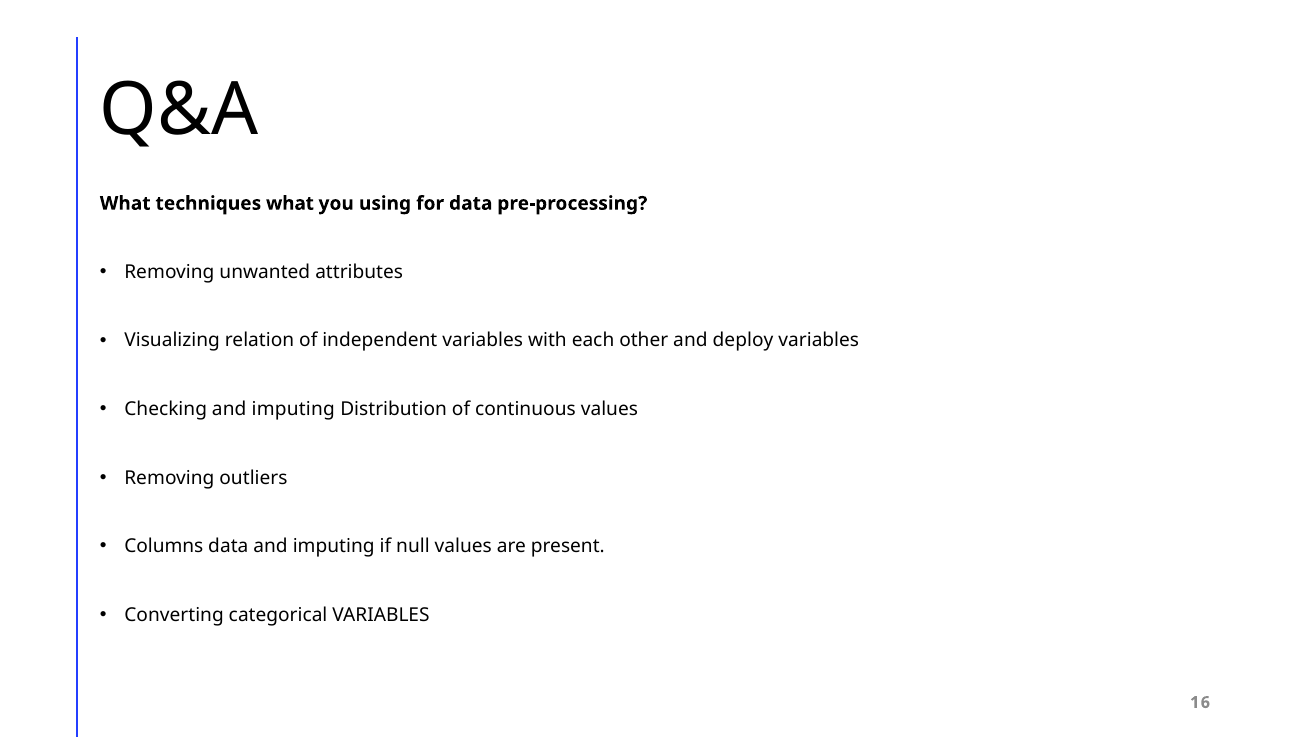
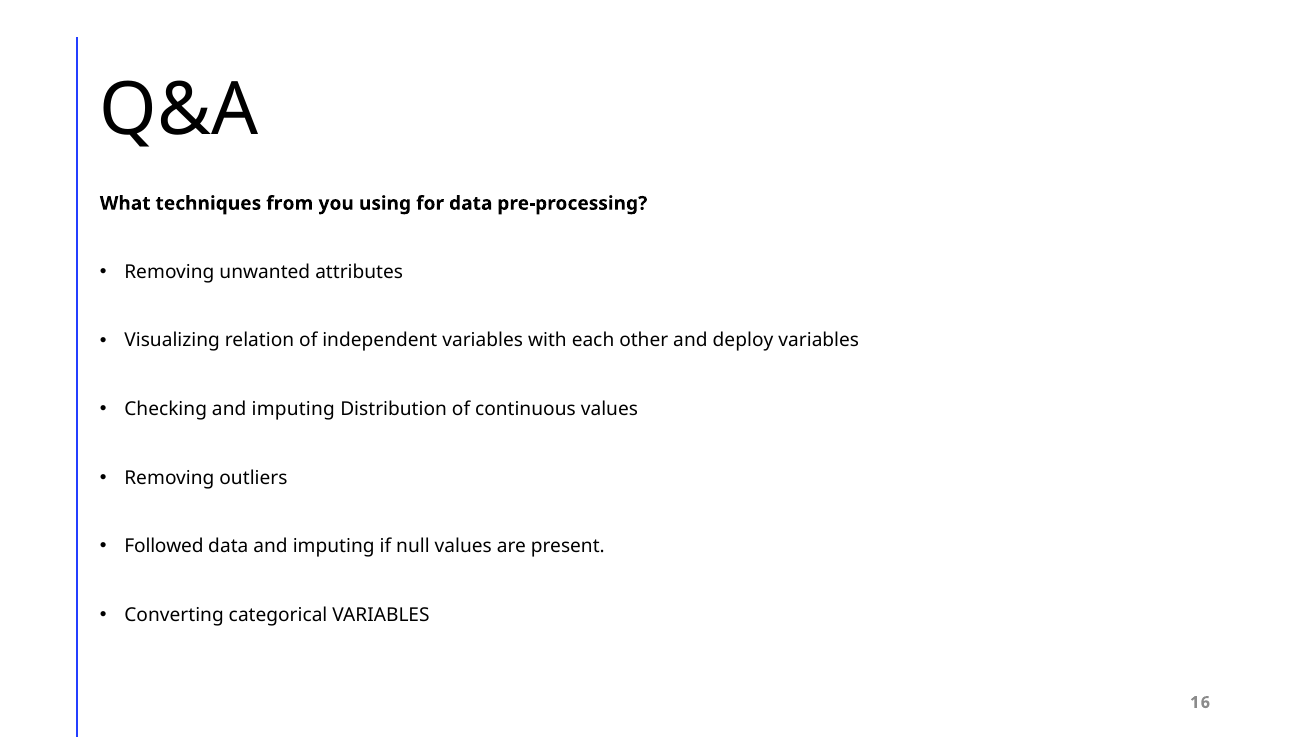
techniques what: what -> from (290, 203)
Columns: Columns -> Followed (164, 546)
